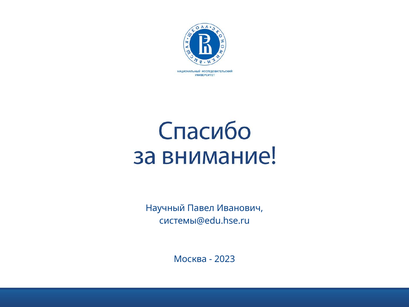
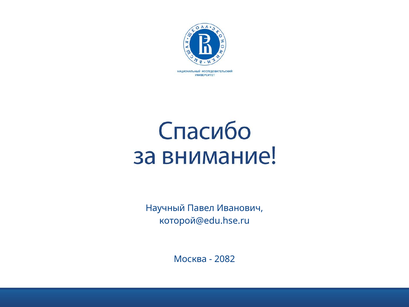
системы@edu.hse.ru: системы@edu.hse.ru -> которой@edu.hse.ru (204, 221)
2023: 2023 -> 2082 (225, 259)
